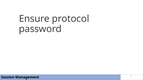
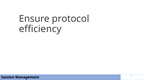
password: password -> efficiency (40, 29)
